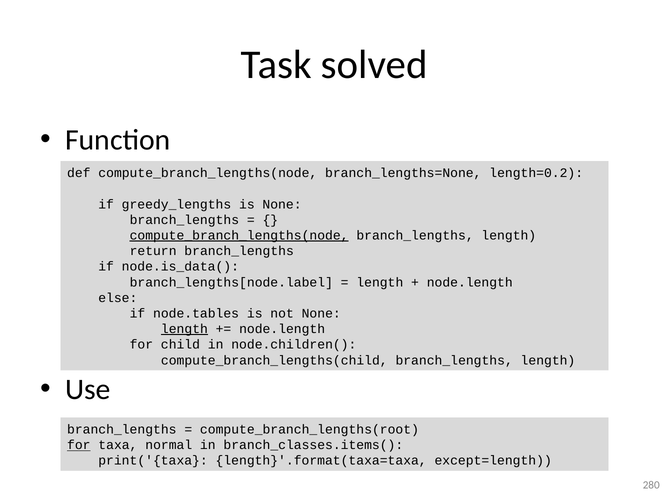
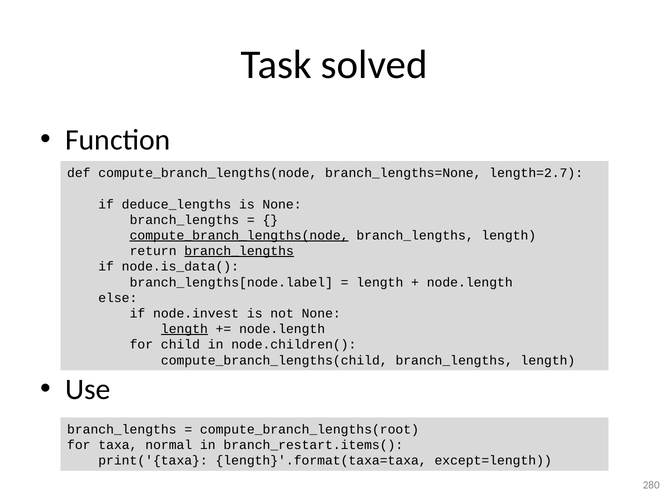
length=0.2: length=0.2 -> length=2.7 (536, 173)
greedy_lengths: greedy_lengths -> deduce_lengths (176, 205)
branch_lengths underline: none -> present (239, 251)
node.tables: node.tables -> node.invest (196, 314)
for underline: present -> none (79, 446)
branch_classes.items(: branch_classes.items( -> branch_restart.items( (313, 446)
